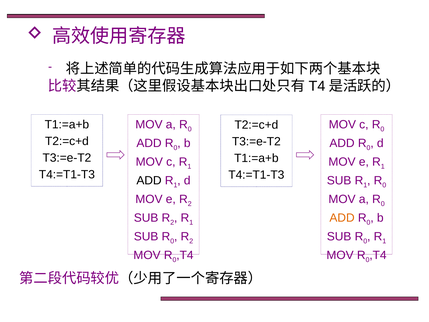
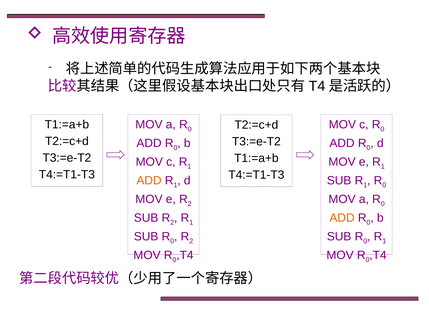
ADD colour: black -> orange (149, 180)
